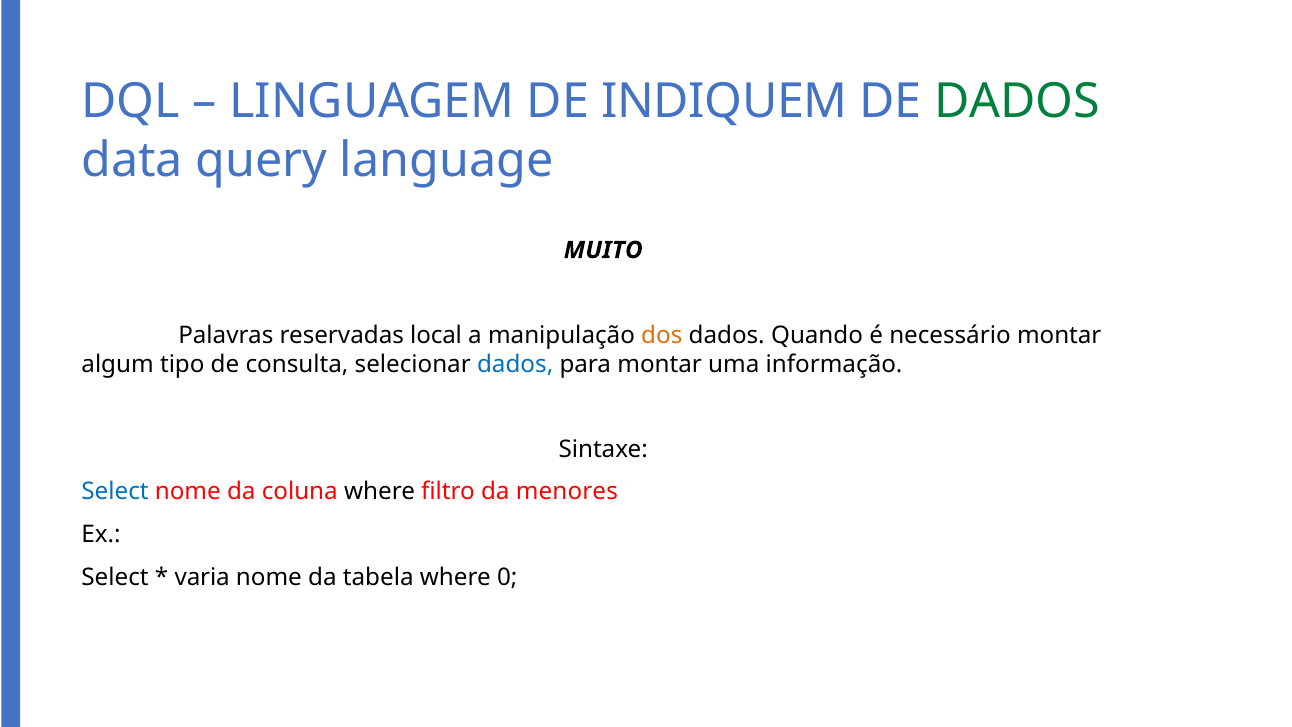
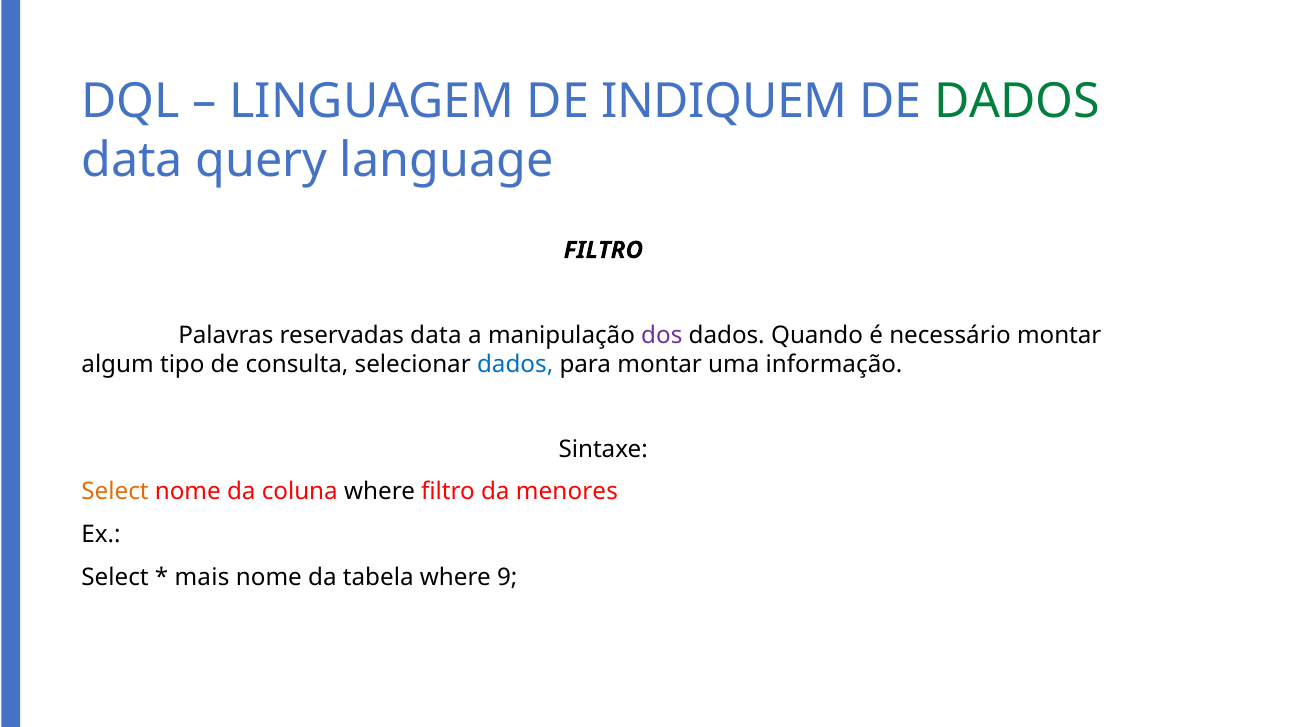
MUITO: MUITO -> FILTRO (603, 250)
reservadas local: local -> data (436, 335)
dos colour: orange -> purple (662, 335)
Select colour: blue -> orange (115, 492)
varia: varia -> mais (202, 577)
0: 0 -> 9 (507, 577)
